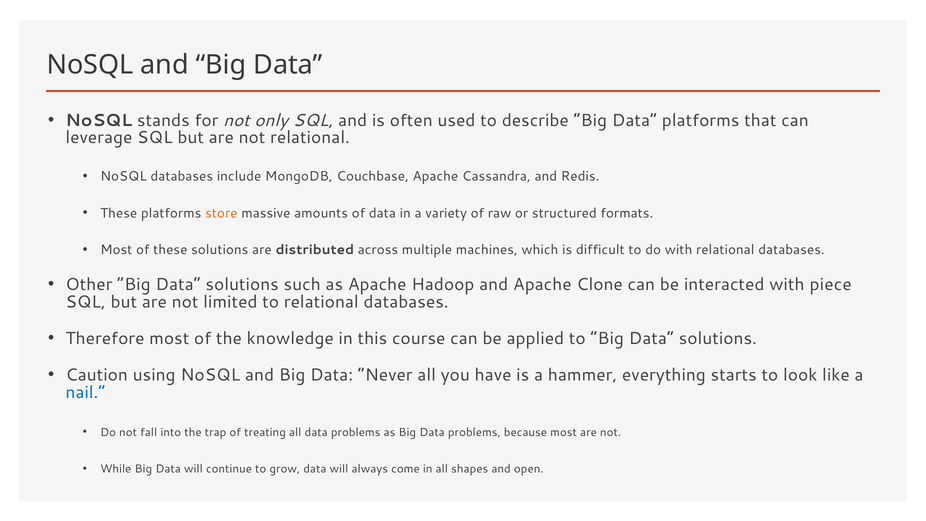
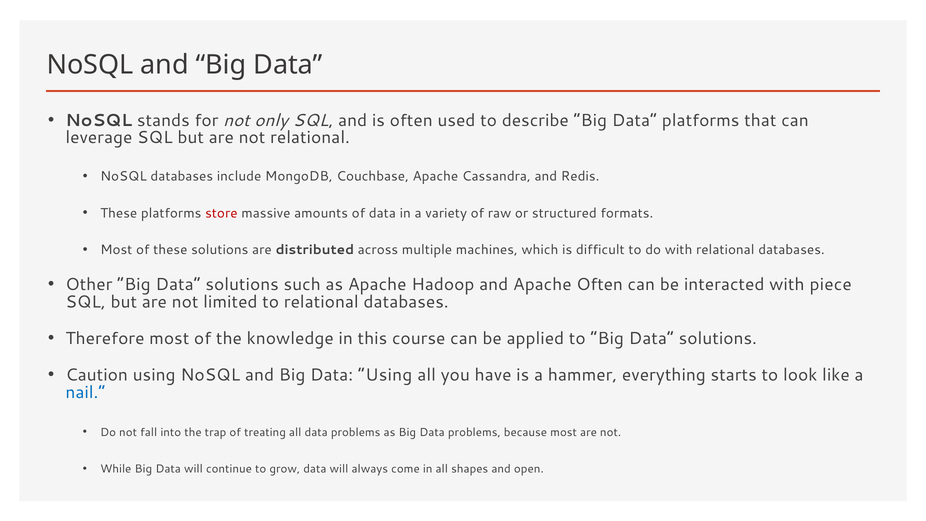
store colour: orange -> red (221, 213)
Apache Clone: Clone -> Often (600, 284)
Data Never: Never -> Using (385, 375)
